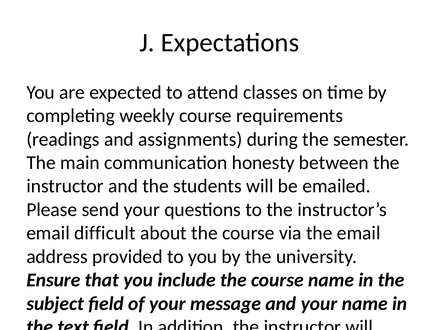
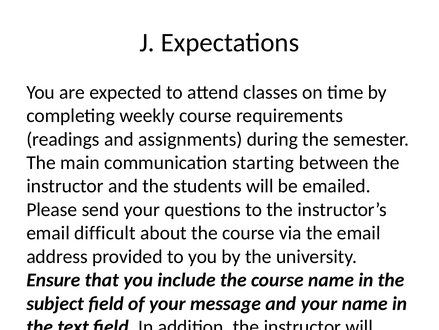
honesty: honesty -> starting (263, 162)
